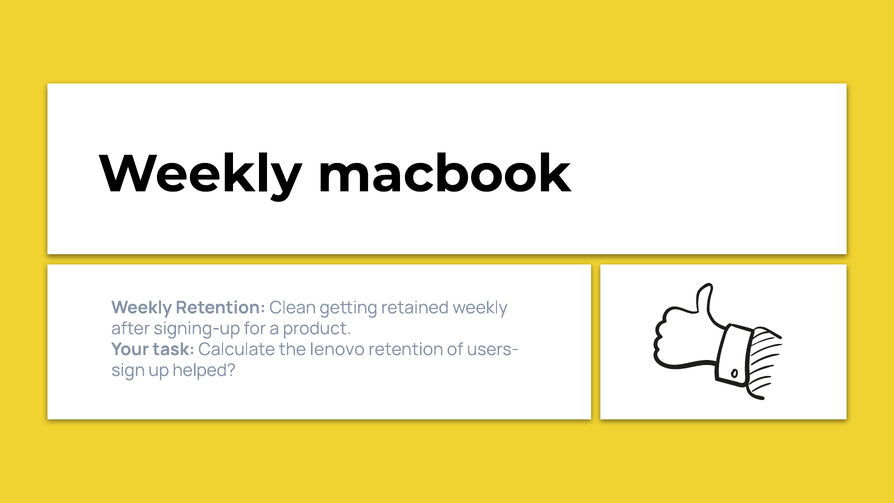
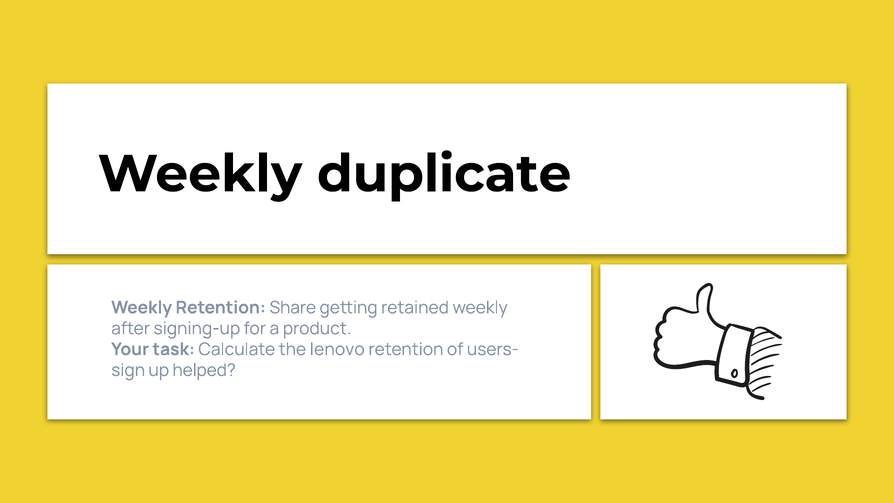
macbook: macbook -> duplicate (444, 174)
Clean: Clean -> Share (293, 308)
